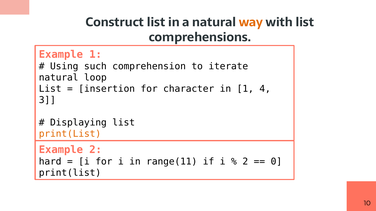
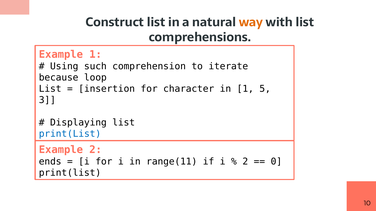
natural: natural -> because (59, 78)
4: 4 -> 5 (265, 89)
print(List colour: orange -> blue (70, 134)
hard: hard -> ends (50, 162)
